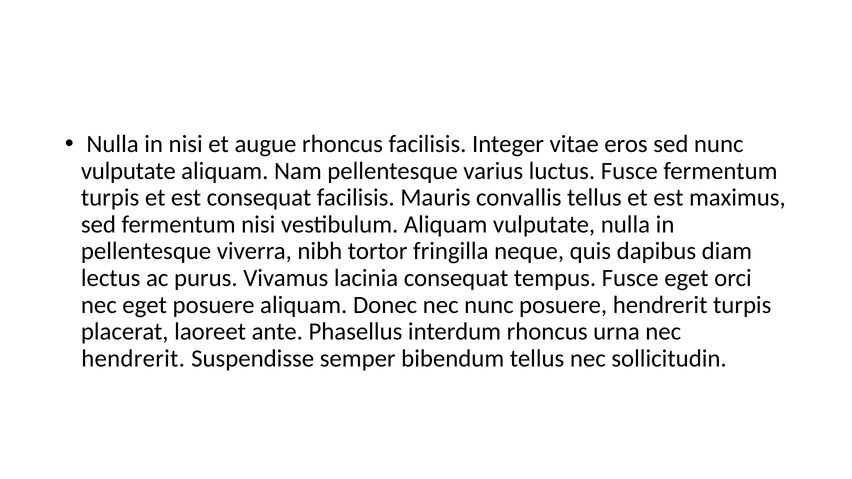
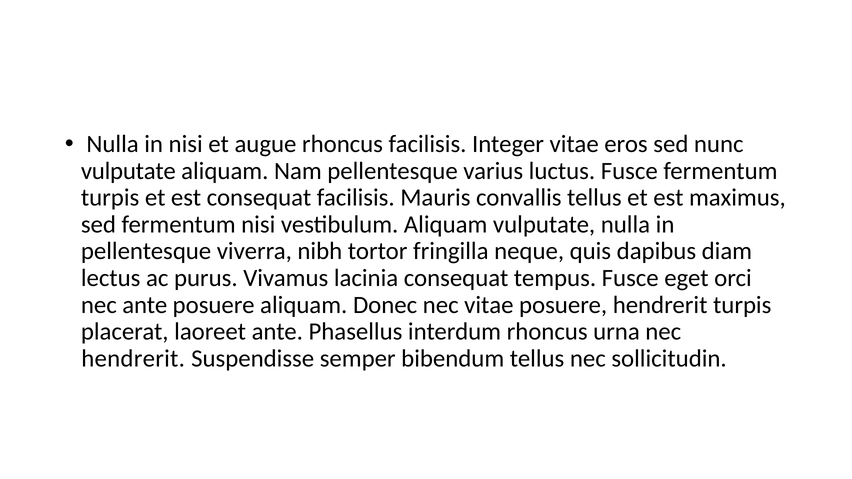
nec eget: eget -> ante (145, 305)
nec nunc: nunc -> vitae (489, 305)
